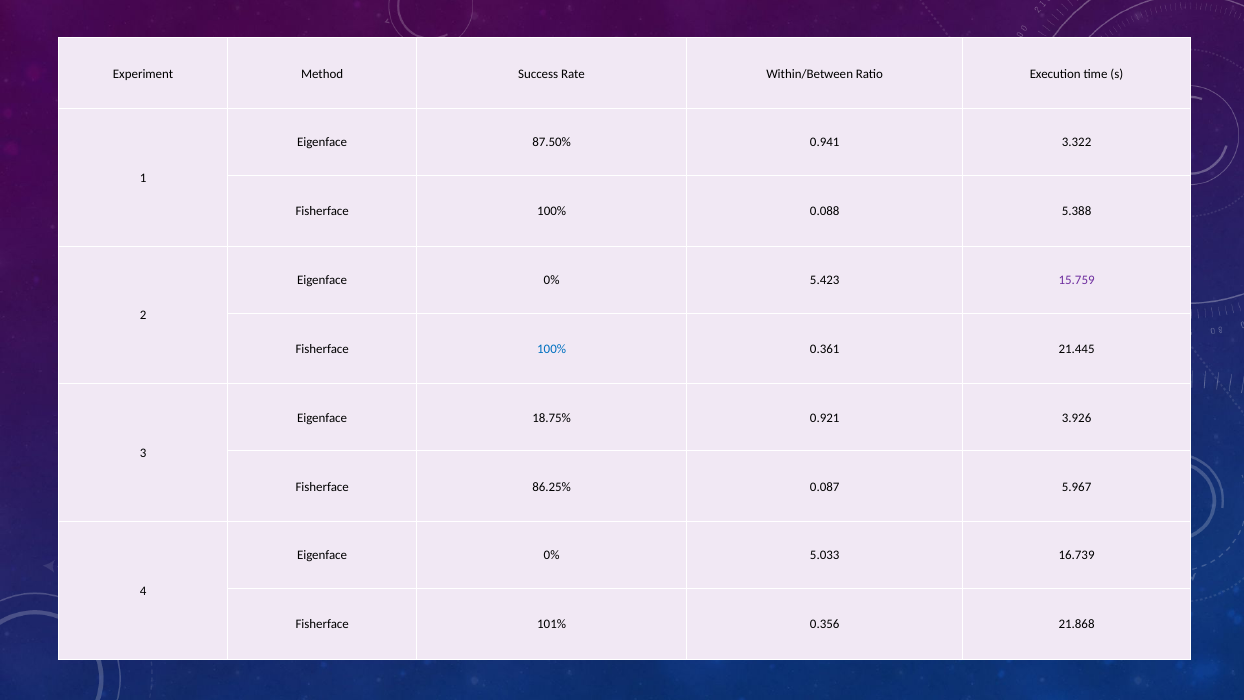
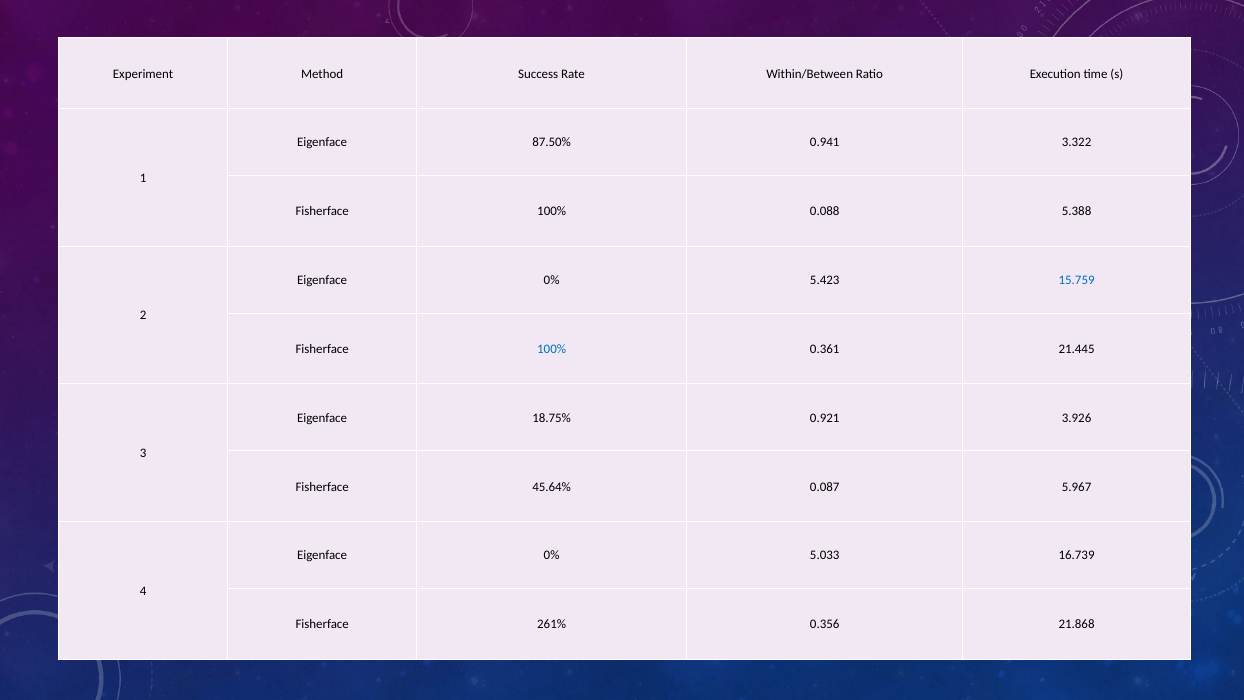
15.759 colour: purple -> blue (1077, 280)
86.25%: 86.25% -> 45.64% (552, 487)
101%: 101% -> 261% (552, 624)
